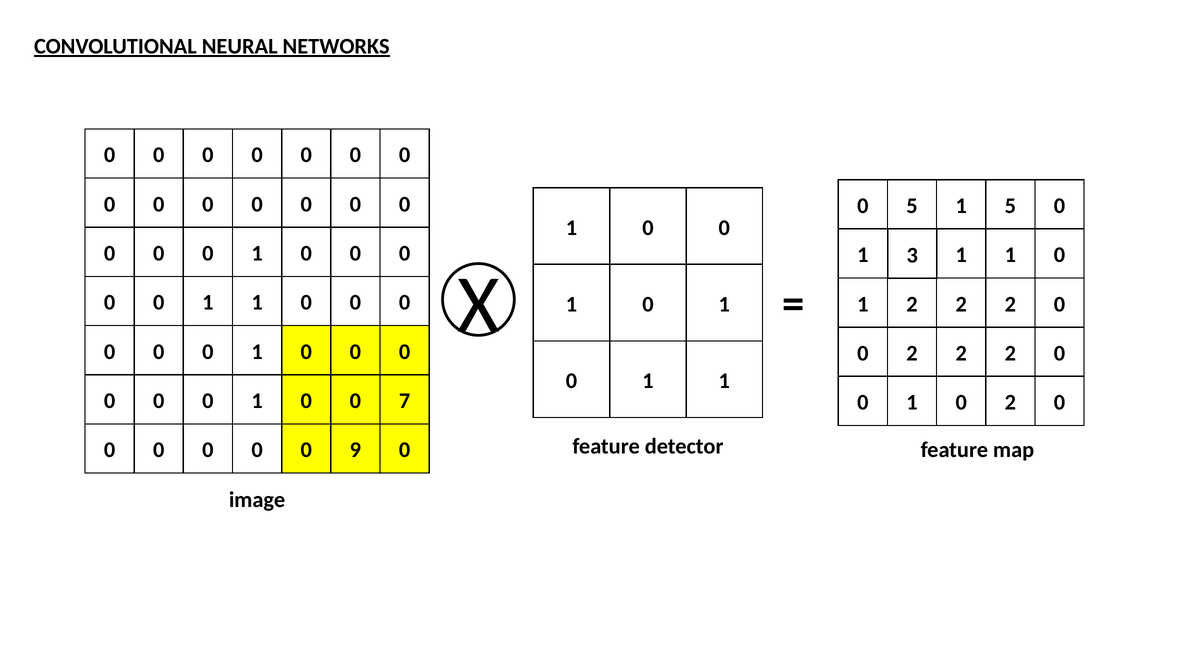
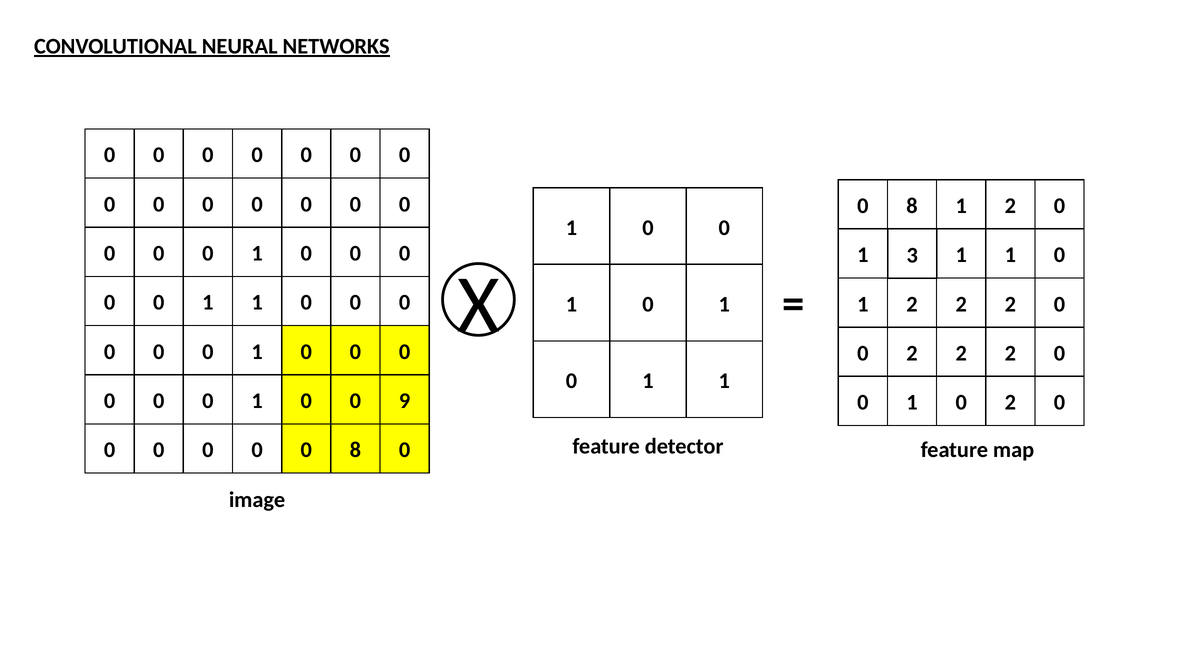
5: 5 -> 8 (912, 206)
5: 5 -> 2 (1010, 206)
7: 7 -> 9 (405, 401)
0 0 9: 9 -> 8 (355, 450)
